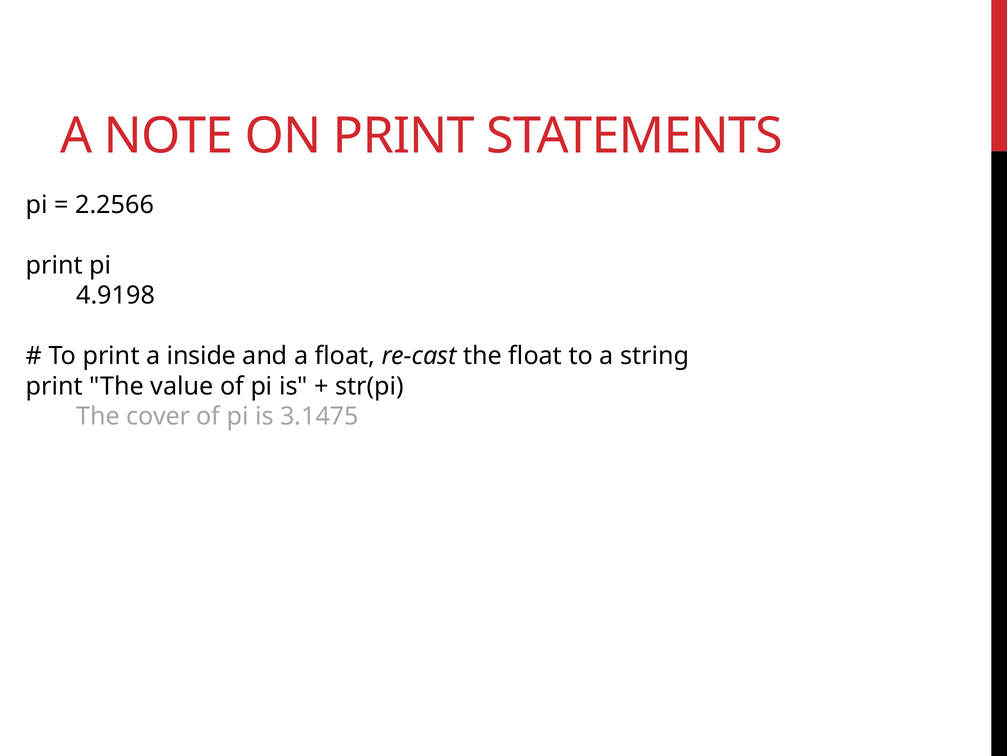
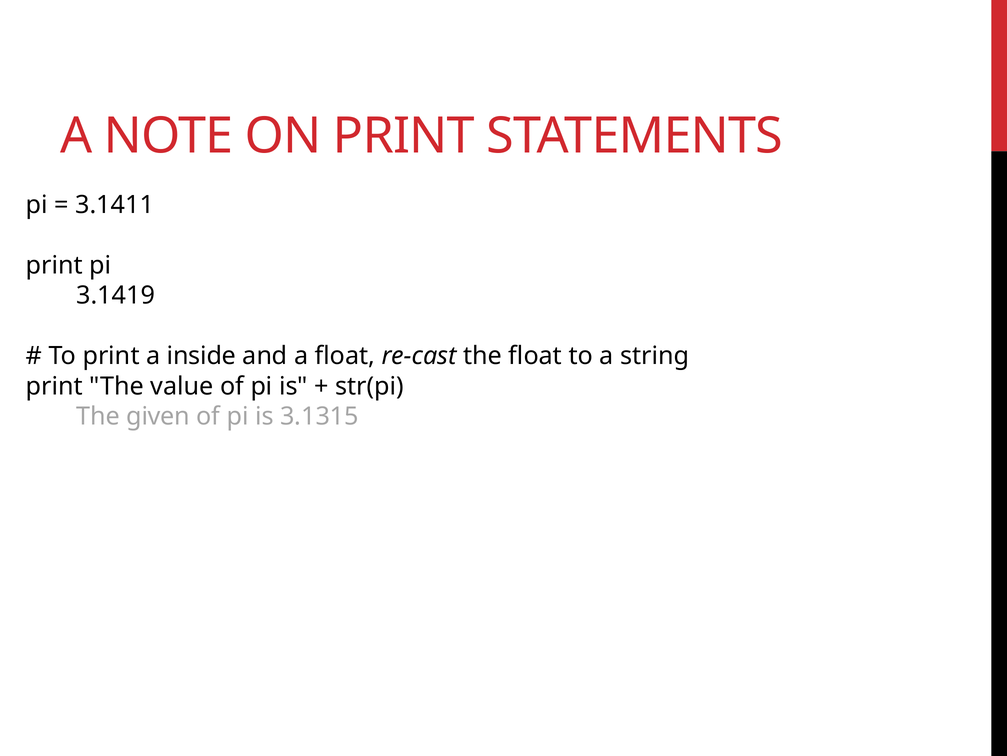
2.2566: 2.2566 -> 3.1411 (115, 205)
4.9198: 4.9198 -> 3.1419 (116, 295)
cover: cover -> given (158, 416)
3.1475: 3.1475 -> 3.1315 (319, 416)
